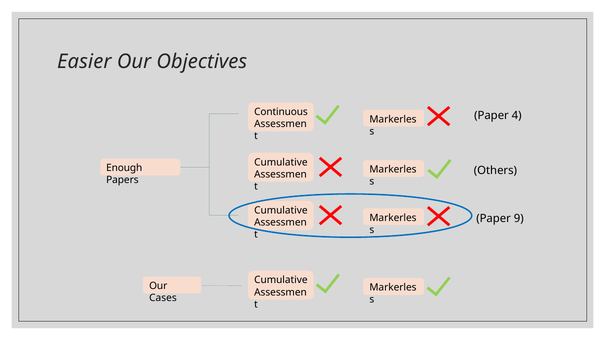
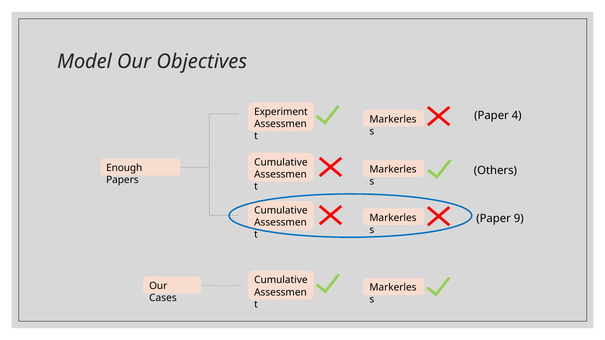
Easier: Easier -> Model (84, 62)
Continuous: Continuous -> Experiment (281, 112)
